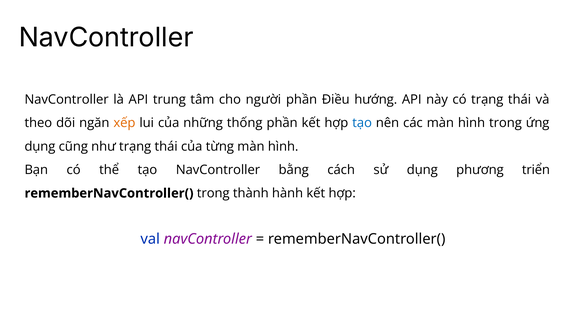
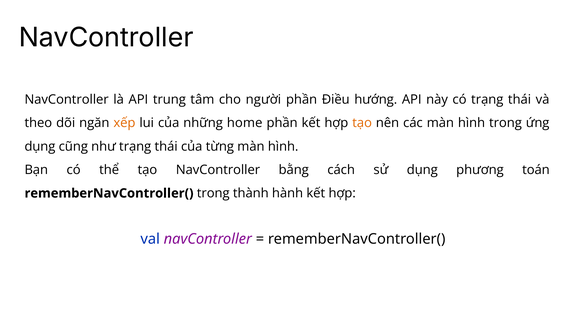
thống: thống -> home (245, 123)
tạo colour: blue -> orange (362, 123)
triển: triển -> toán (536, 170)
